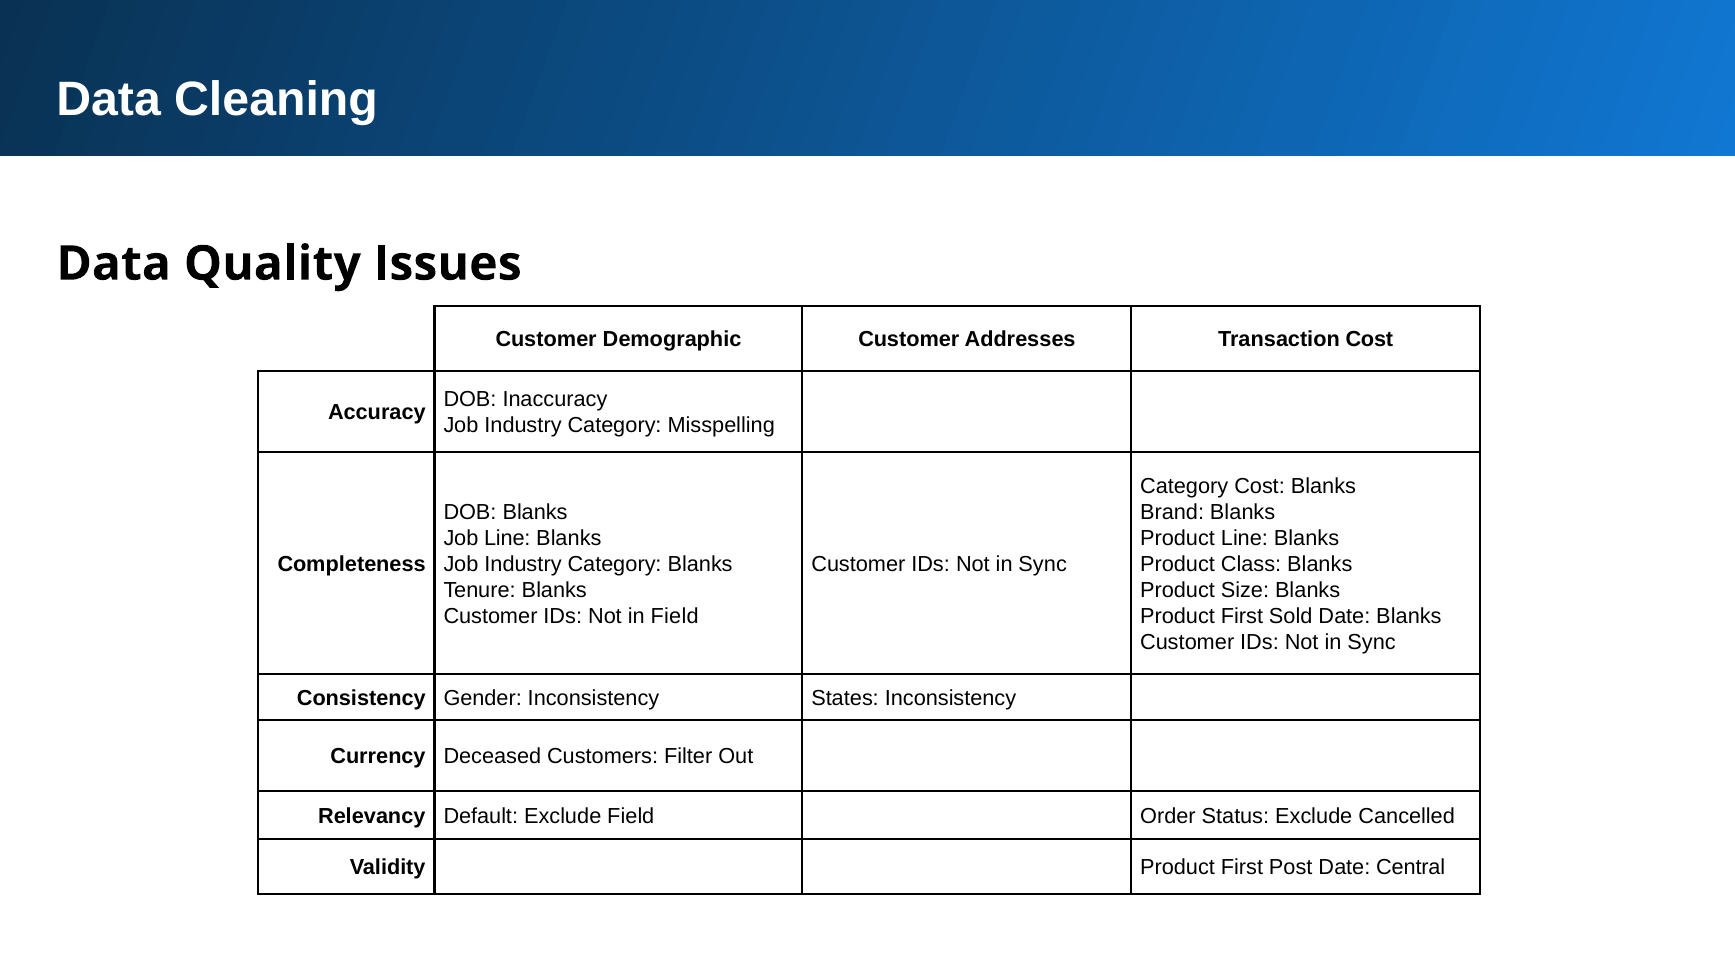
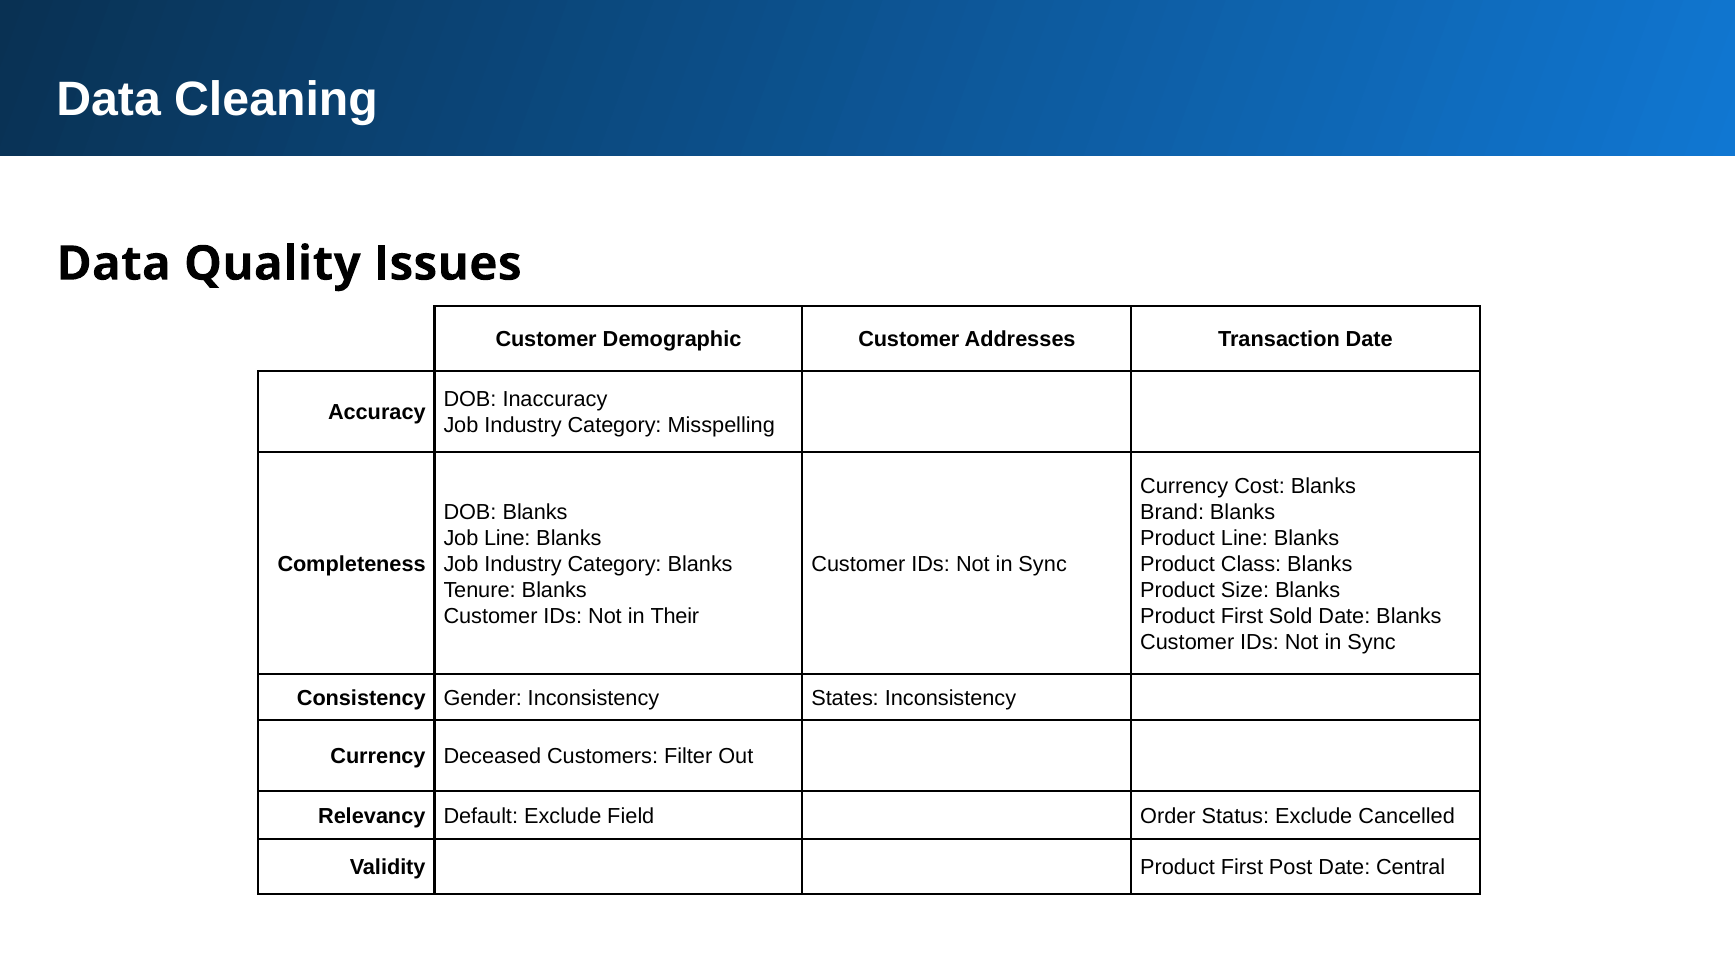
Transaction Cost: Cost -> Date (1369, 340)
Category: Category -> Currency (1184, 486)
in Field: Field -> Their (675, 616)
